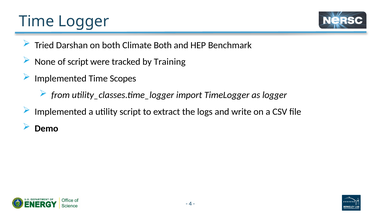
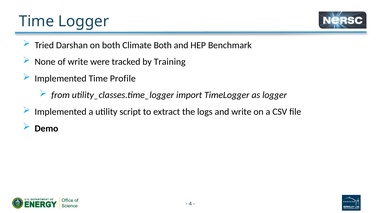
of script: script -> write (78, 62)
Scopes: Scopes -> Profile (123, 79)
